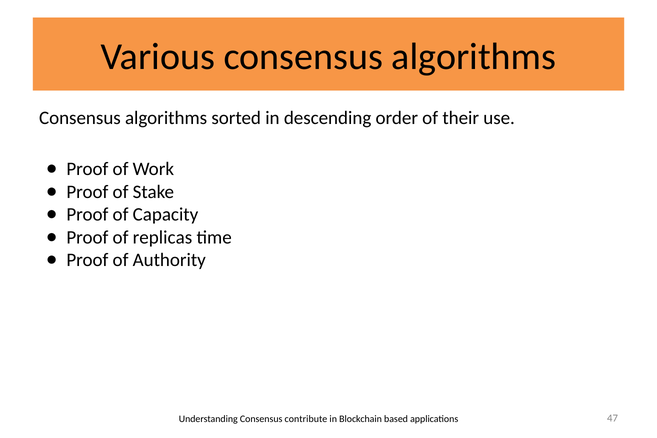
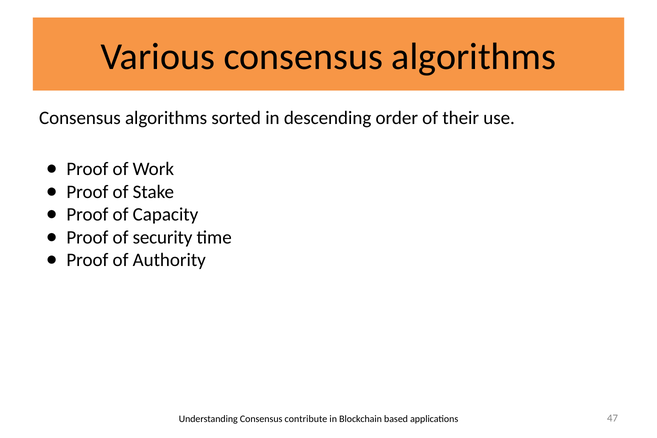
replicas: replicas -> security (163, 237)
